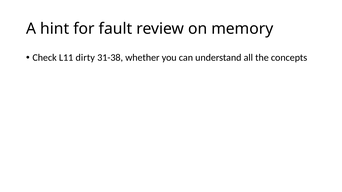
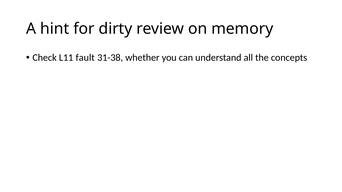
fault: fault -> dirty (116, 29)
dirty: dirty -> fault (85, 58)
